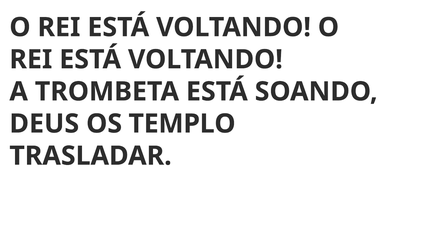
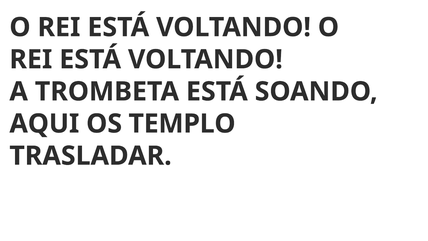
DEUS: DEUS -> AQUI (44, 124)
